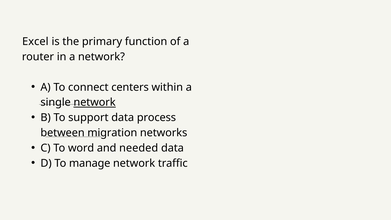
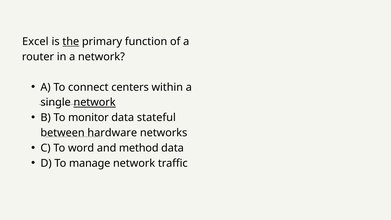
the underline: none -> present (71, 42)
support: support -> monitor (88, 118)
process: process -> stateful (156, 118)
migration: migration -> hardware (112, 133)
needed: needed -> method (139, 148)
